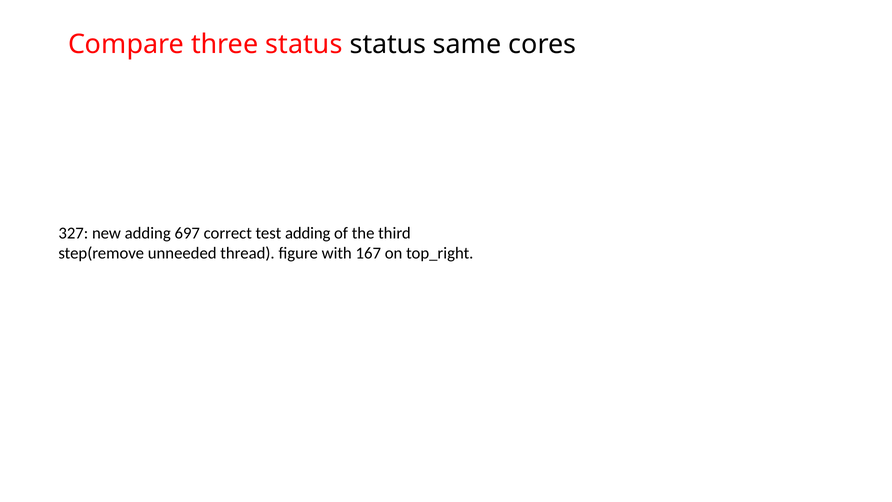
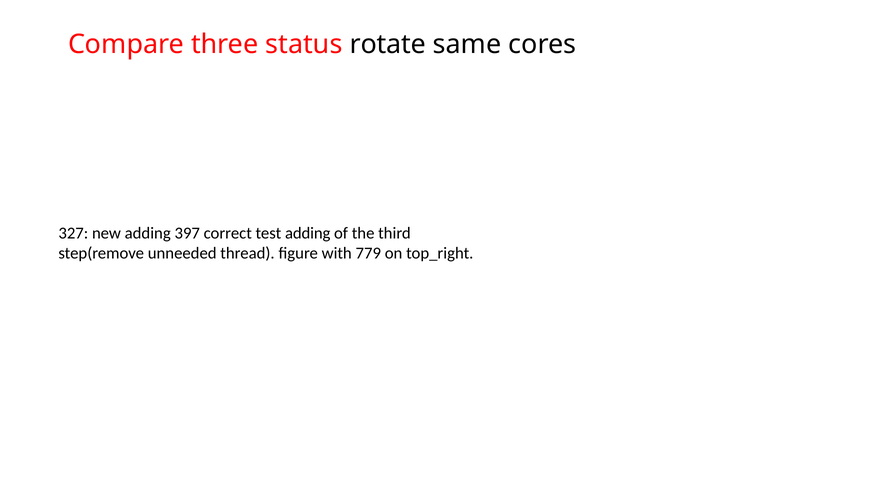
status status: status -> rotate (388, 44)
697: 697 -> 397 (187, 233)
167: 167 -> 779 (368, 253)
